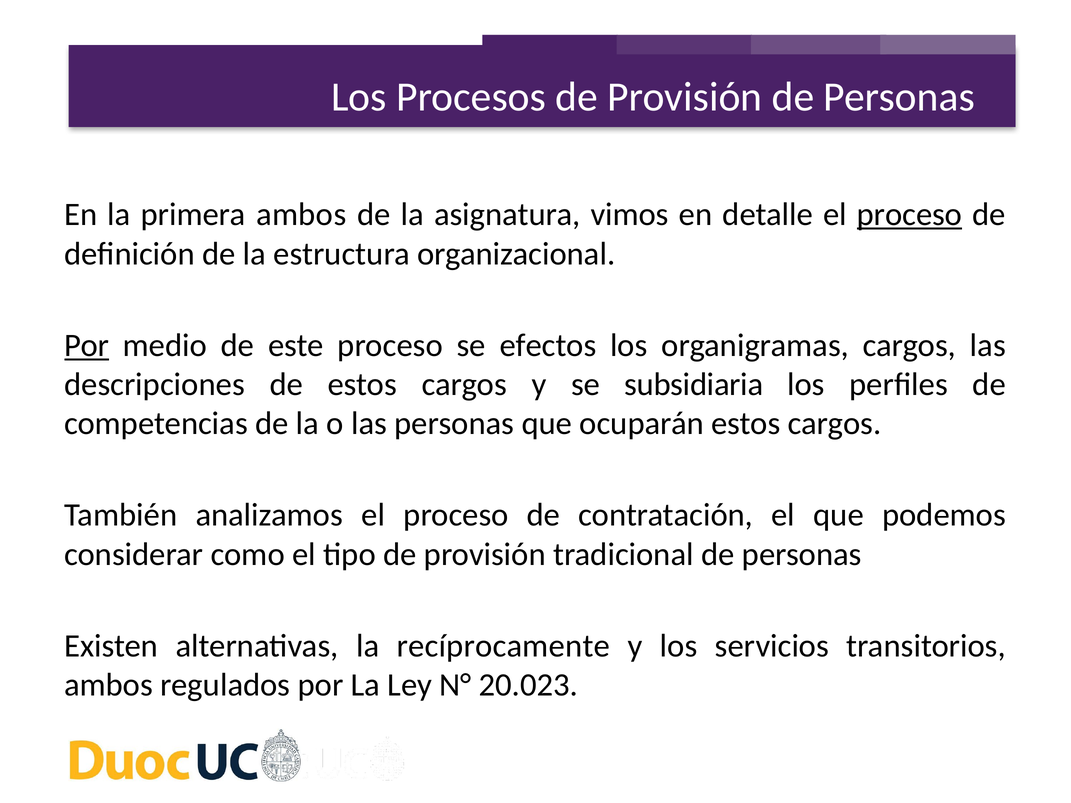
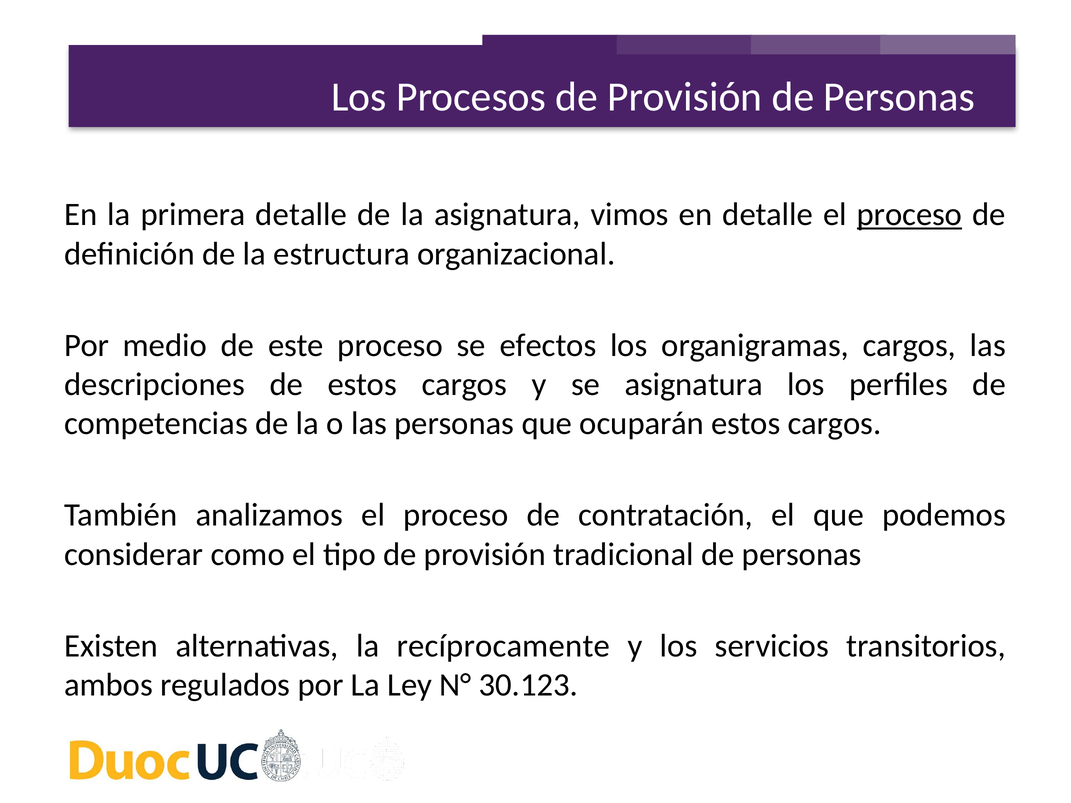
primera ambos: ambos -> detalle (301, 215)
Por underline: present -> none (87, 345)
se subsidiaria: subsidiaria -> asignatura (694, 385)
20.023: 20.023 -> 30.123 (528, 685)
